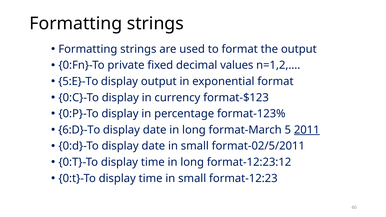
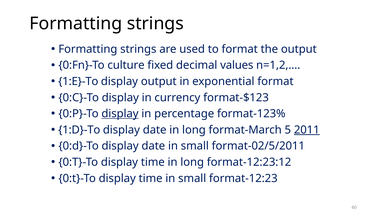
private: private -> culture (126, 65)
5:E}-To: 5:E}-To -> 1:E}-To (78, 81)
display underline: none -> present (120, 114)
6:D}-To: 6:D}-To -> 1:D}-To (79, 130)
